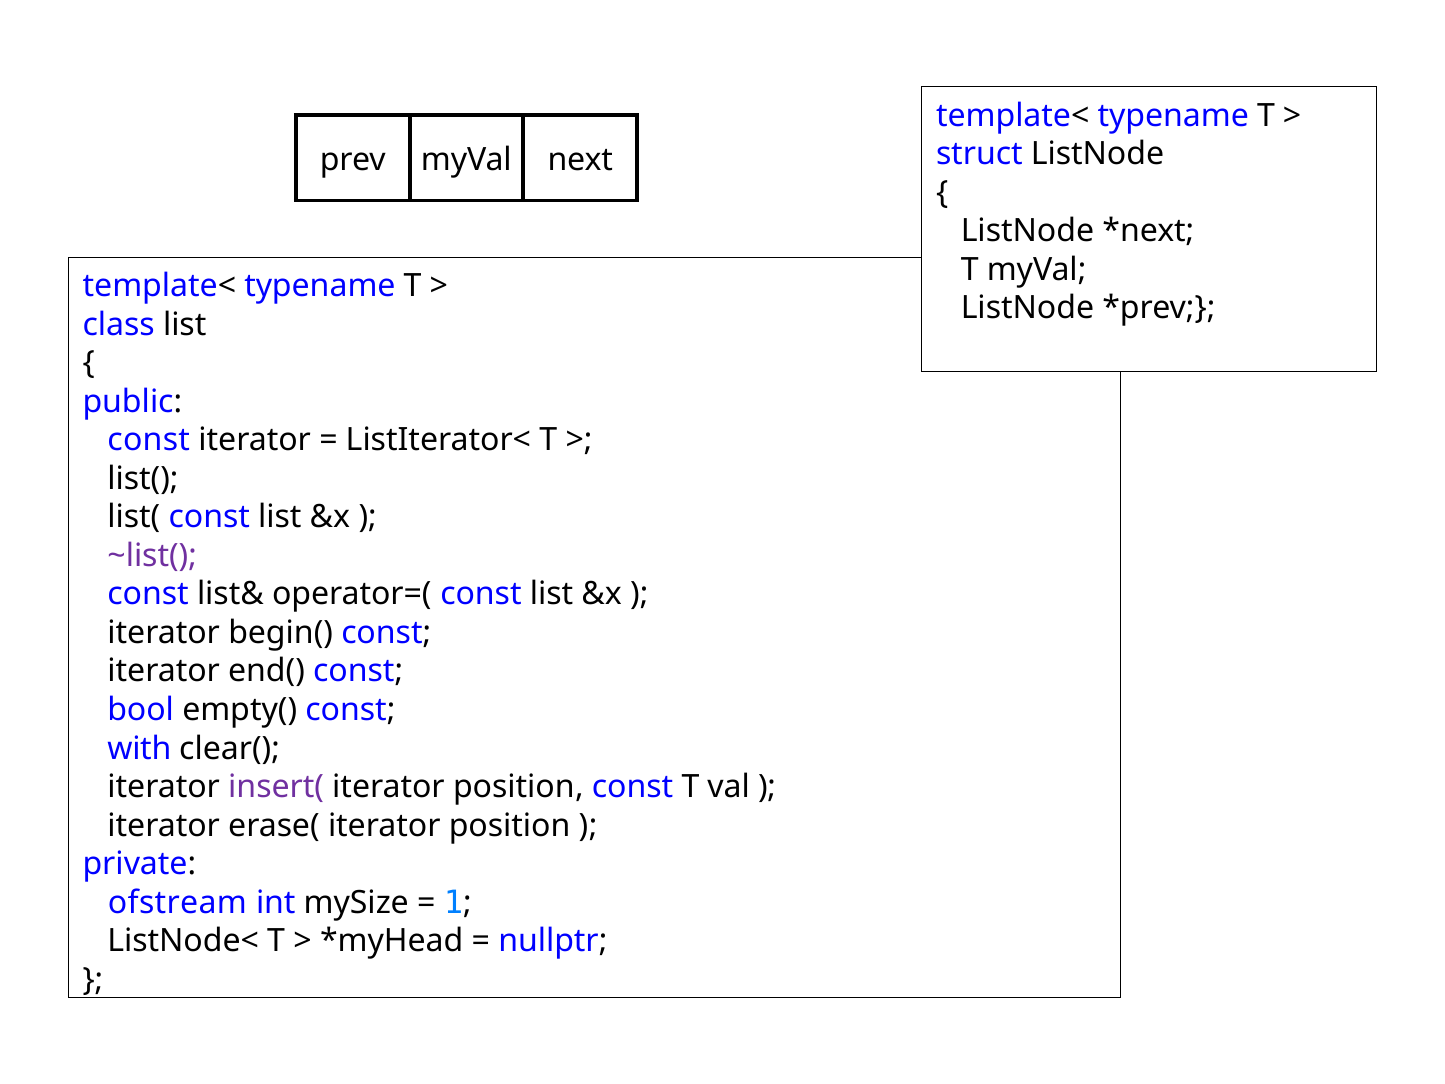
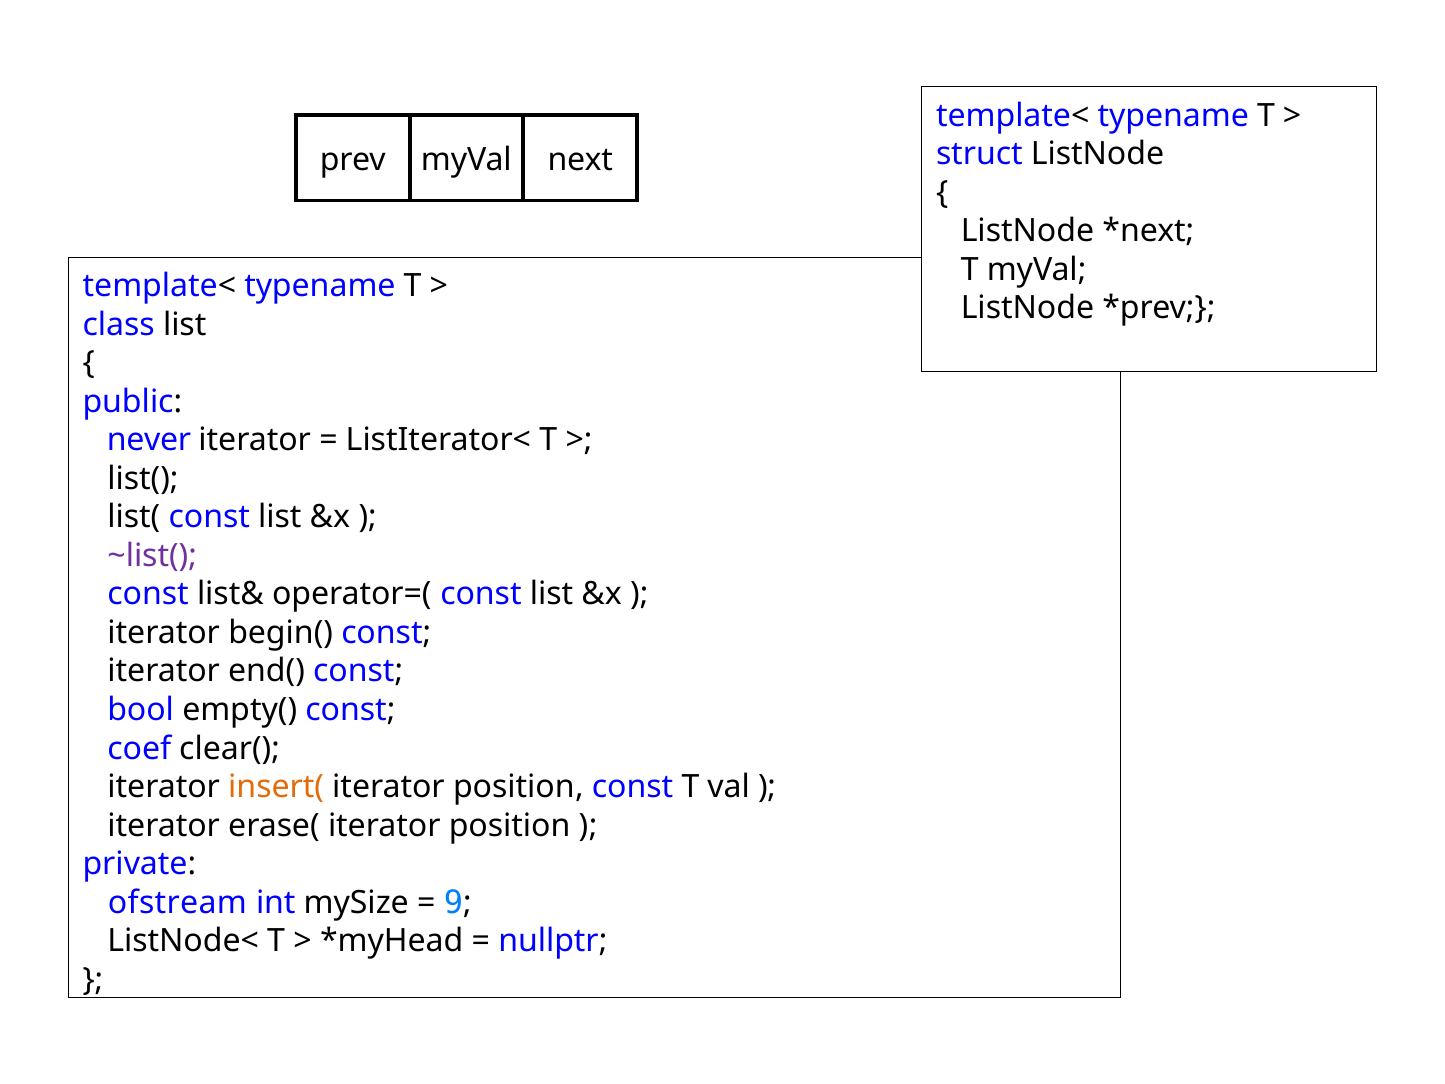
const: const -> never (149, 440)
with: with -> coef (139, 748)
insert( colour: purple -> orange (276, 787)
1: 1 -> 9 (454, 902)
